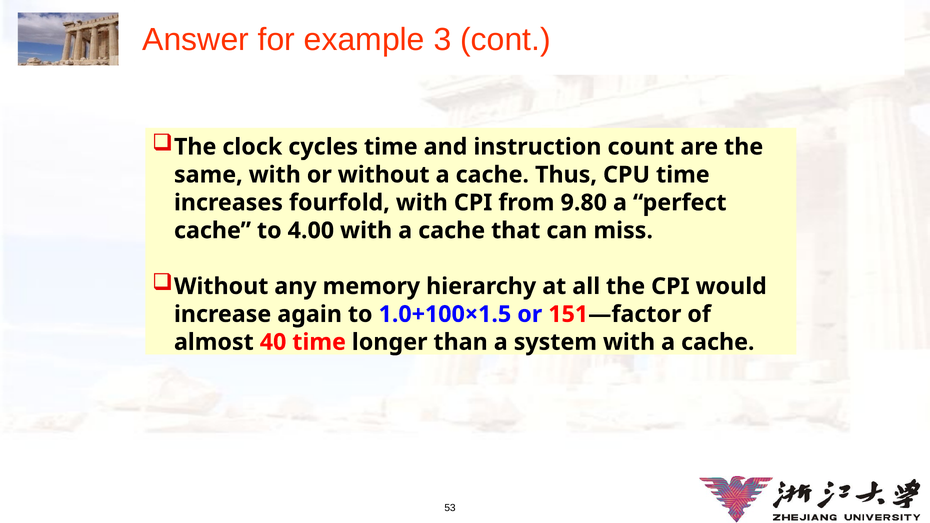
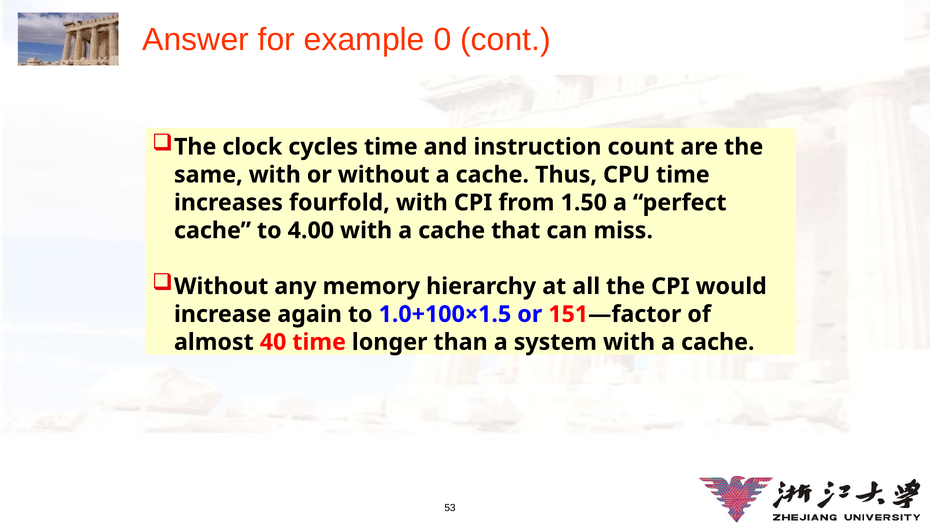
3: 3 -> 0 (442, 40)
9.80: 9.80 -> 1.50 (584, 203)
